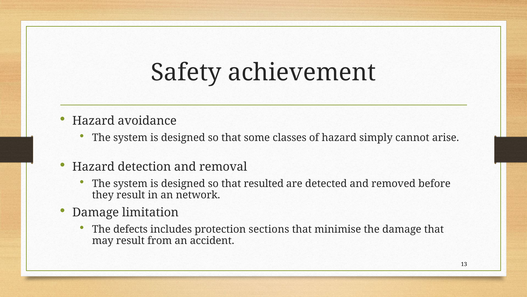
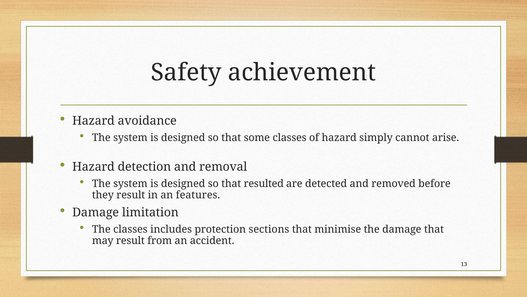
network: network -> features (198, 195)
The defects: defects -> classes (130, 229)
